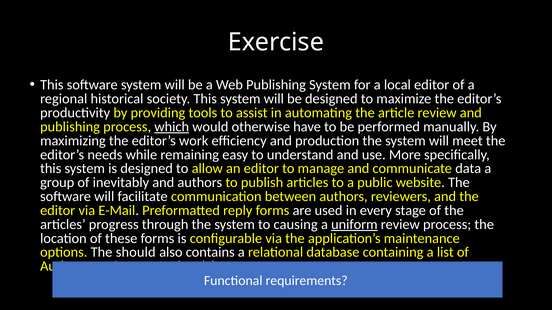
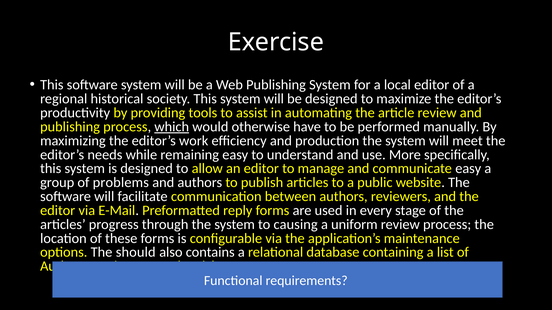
communicate data: data -> easy (468, 169)
inevitably: inevitably -> problems (121, 183)
uniform underline: present -> none (354, 225)
